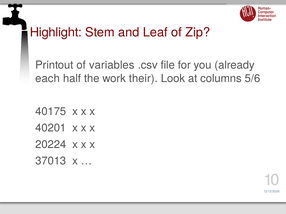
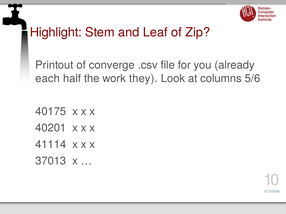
variables: variables -> converge (112, 65)
their: their -> they (143, 79)
20224: 20224 -> 41114 (51, 145)
